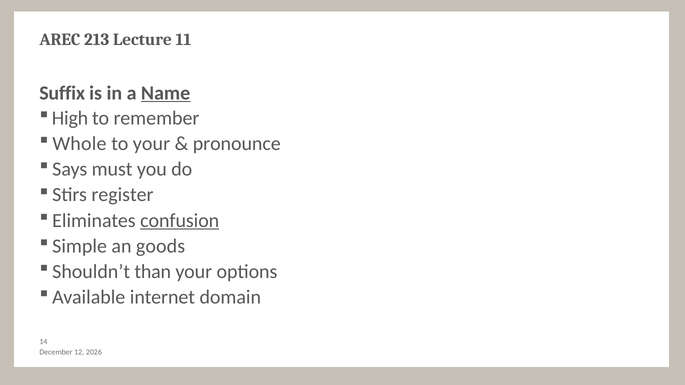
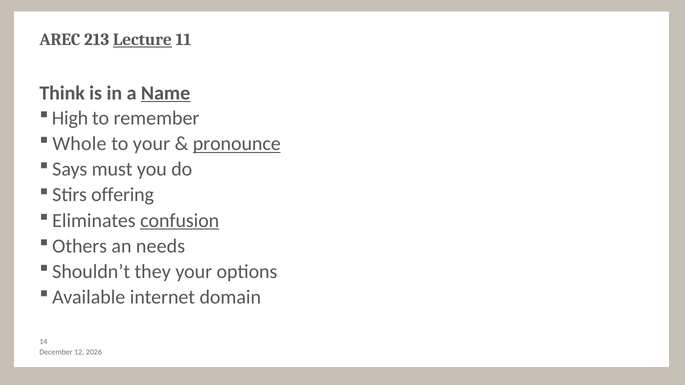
Lecture underline: none -> present (142, 40)
Suffix: Suffix -> Think (62, 93)
pronounce underline: none -> present (237, 144)
register: register -> offering (123, 195)
Simple: Simple -> Others (80, 246)
goods: goods -> needs (161, 246)
than: than -> they (153, 272)
